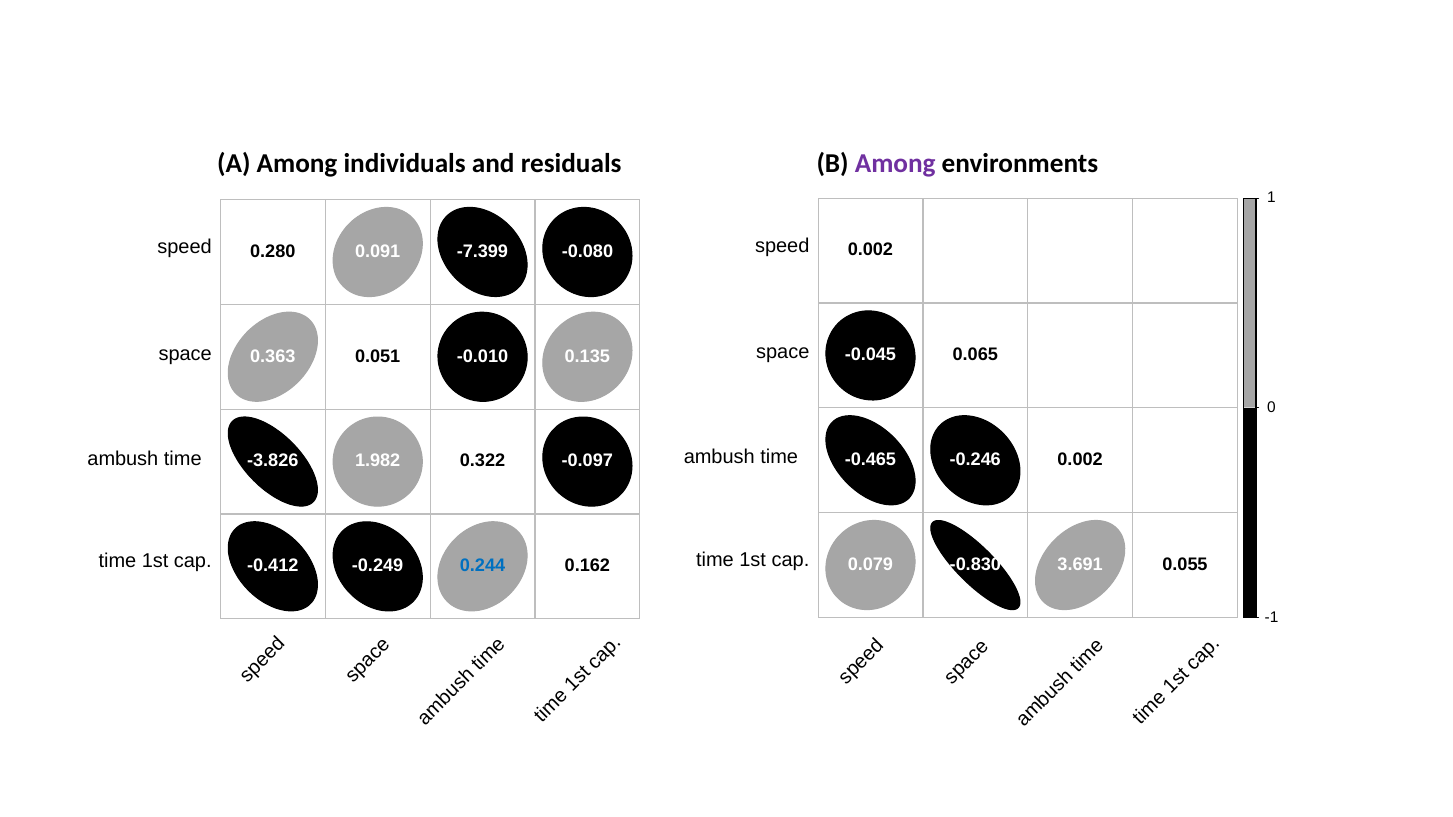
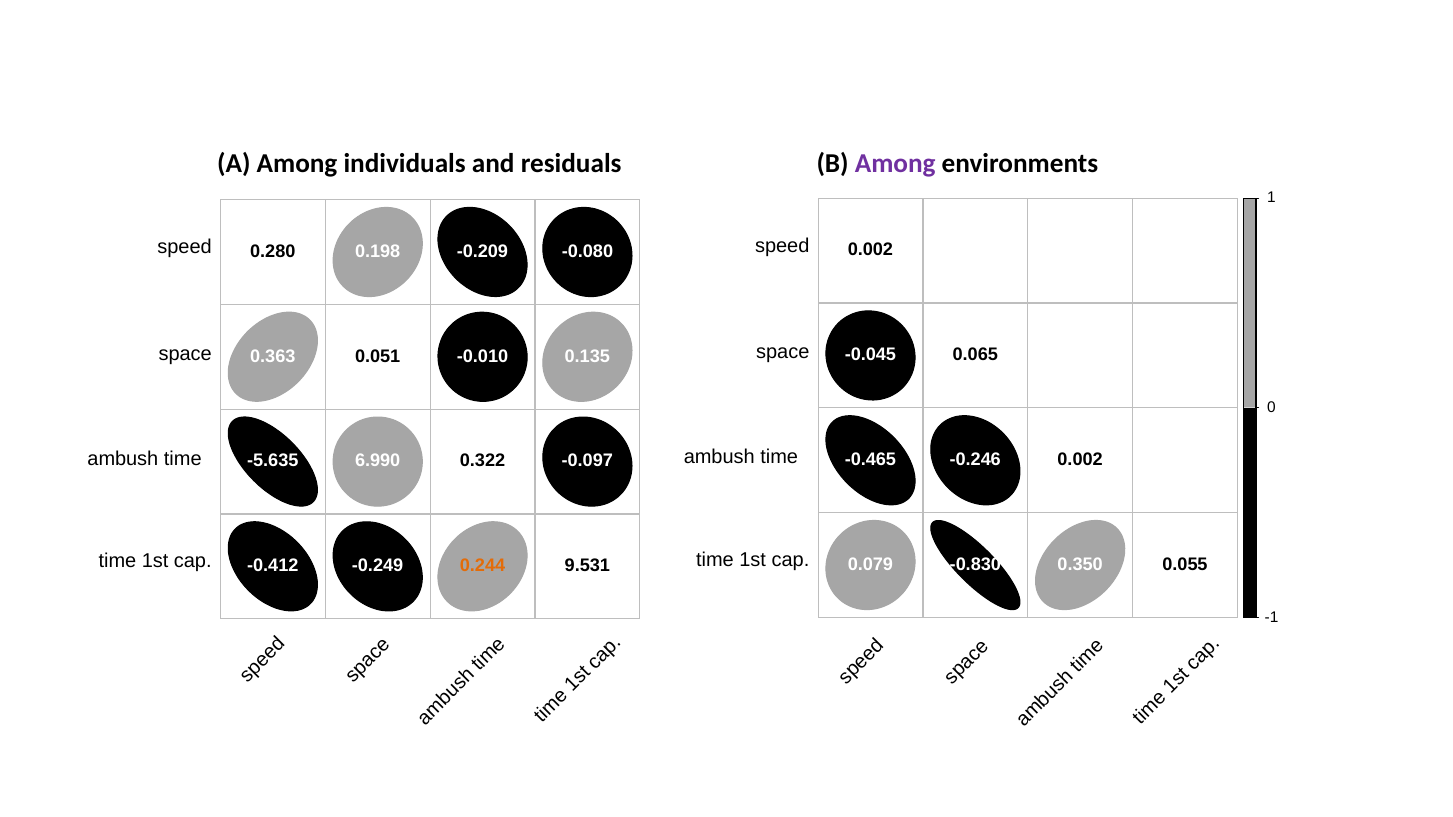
0.091: 0.091 -> 0.198 (378, 251)
-7.399: -7.399 -> -0.209 (482, 251)
-3.826: -3.826 -> -5.635 (273, 461)
1.982: 1.982 -> 6.990 (378, 461)
3.691: 3.691 -> 0.350 (1080, 564)
0.244 colour: blue -> orange (483, 566)
0.162: 0.162 -> 9.531 (587, 566)
